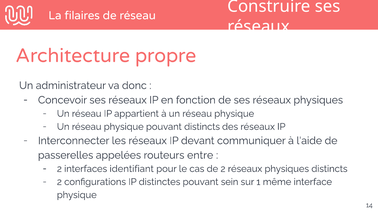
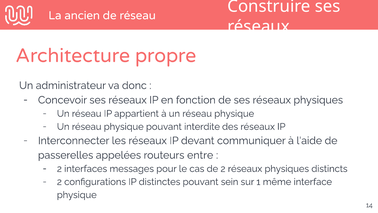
filaires: filaires -> ancien (82, 16)
pouvant distincts: distincts -> interdite (202, 126)
identifiant: identifiant -> messages (132, 168)
